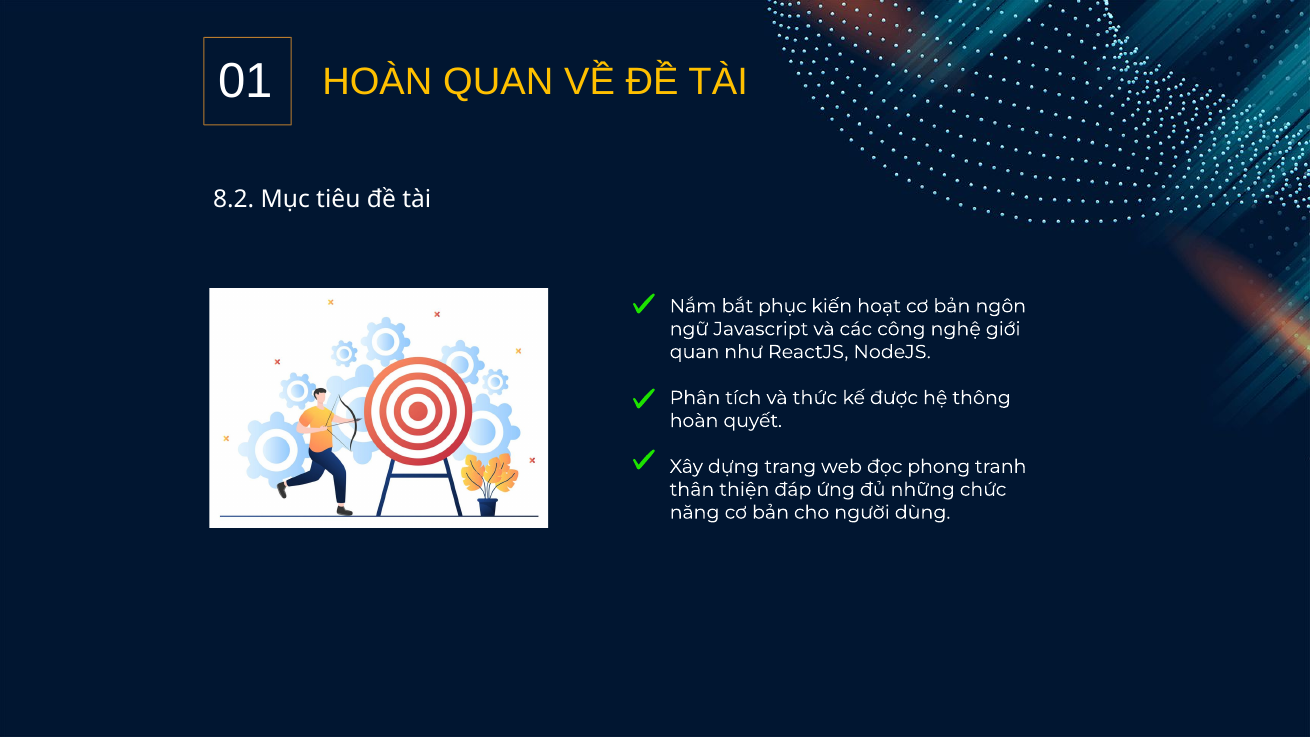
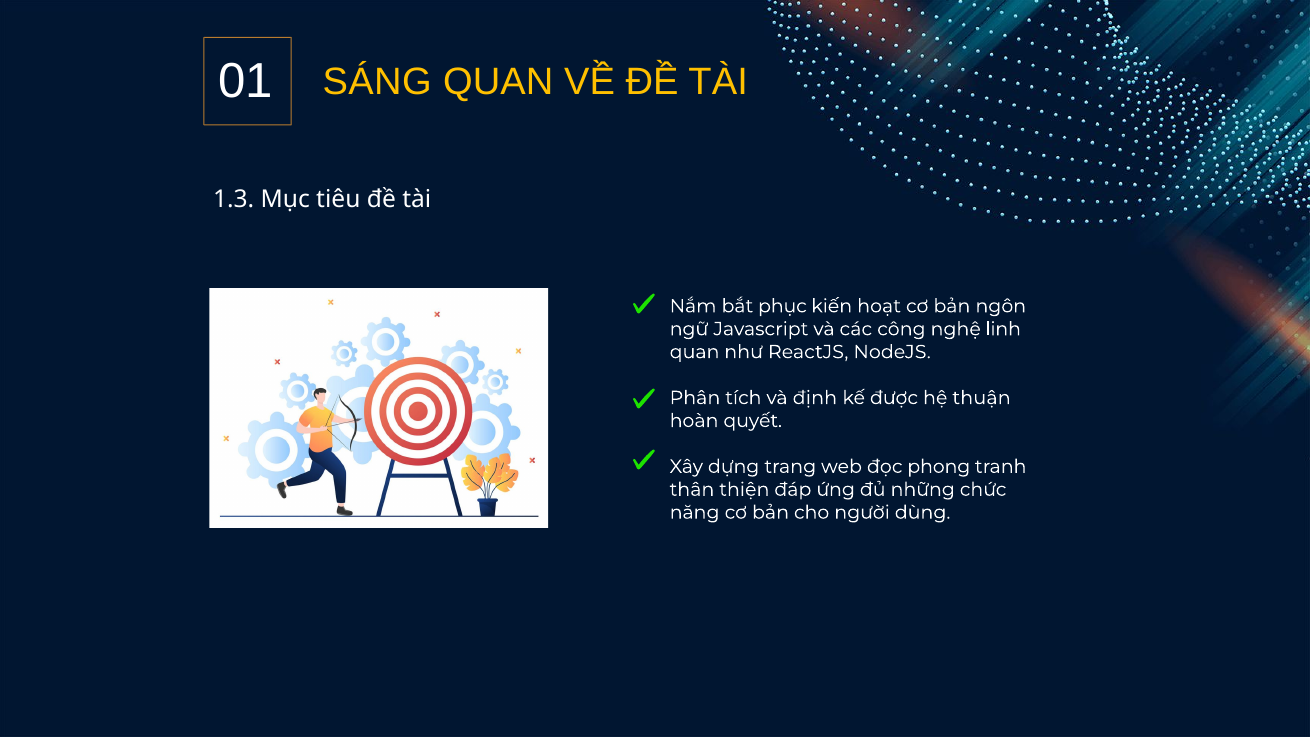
HOÀN: HOÀN -> SÁNG (377, 82)
8.2: 8.2 -> 1.3 (234, 199)
giới: giới -> linh (1003, 329)
thức: thức -> định (815, 398)
thông: thông -> thuận (982, 398)
